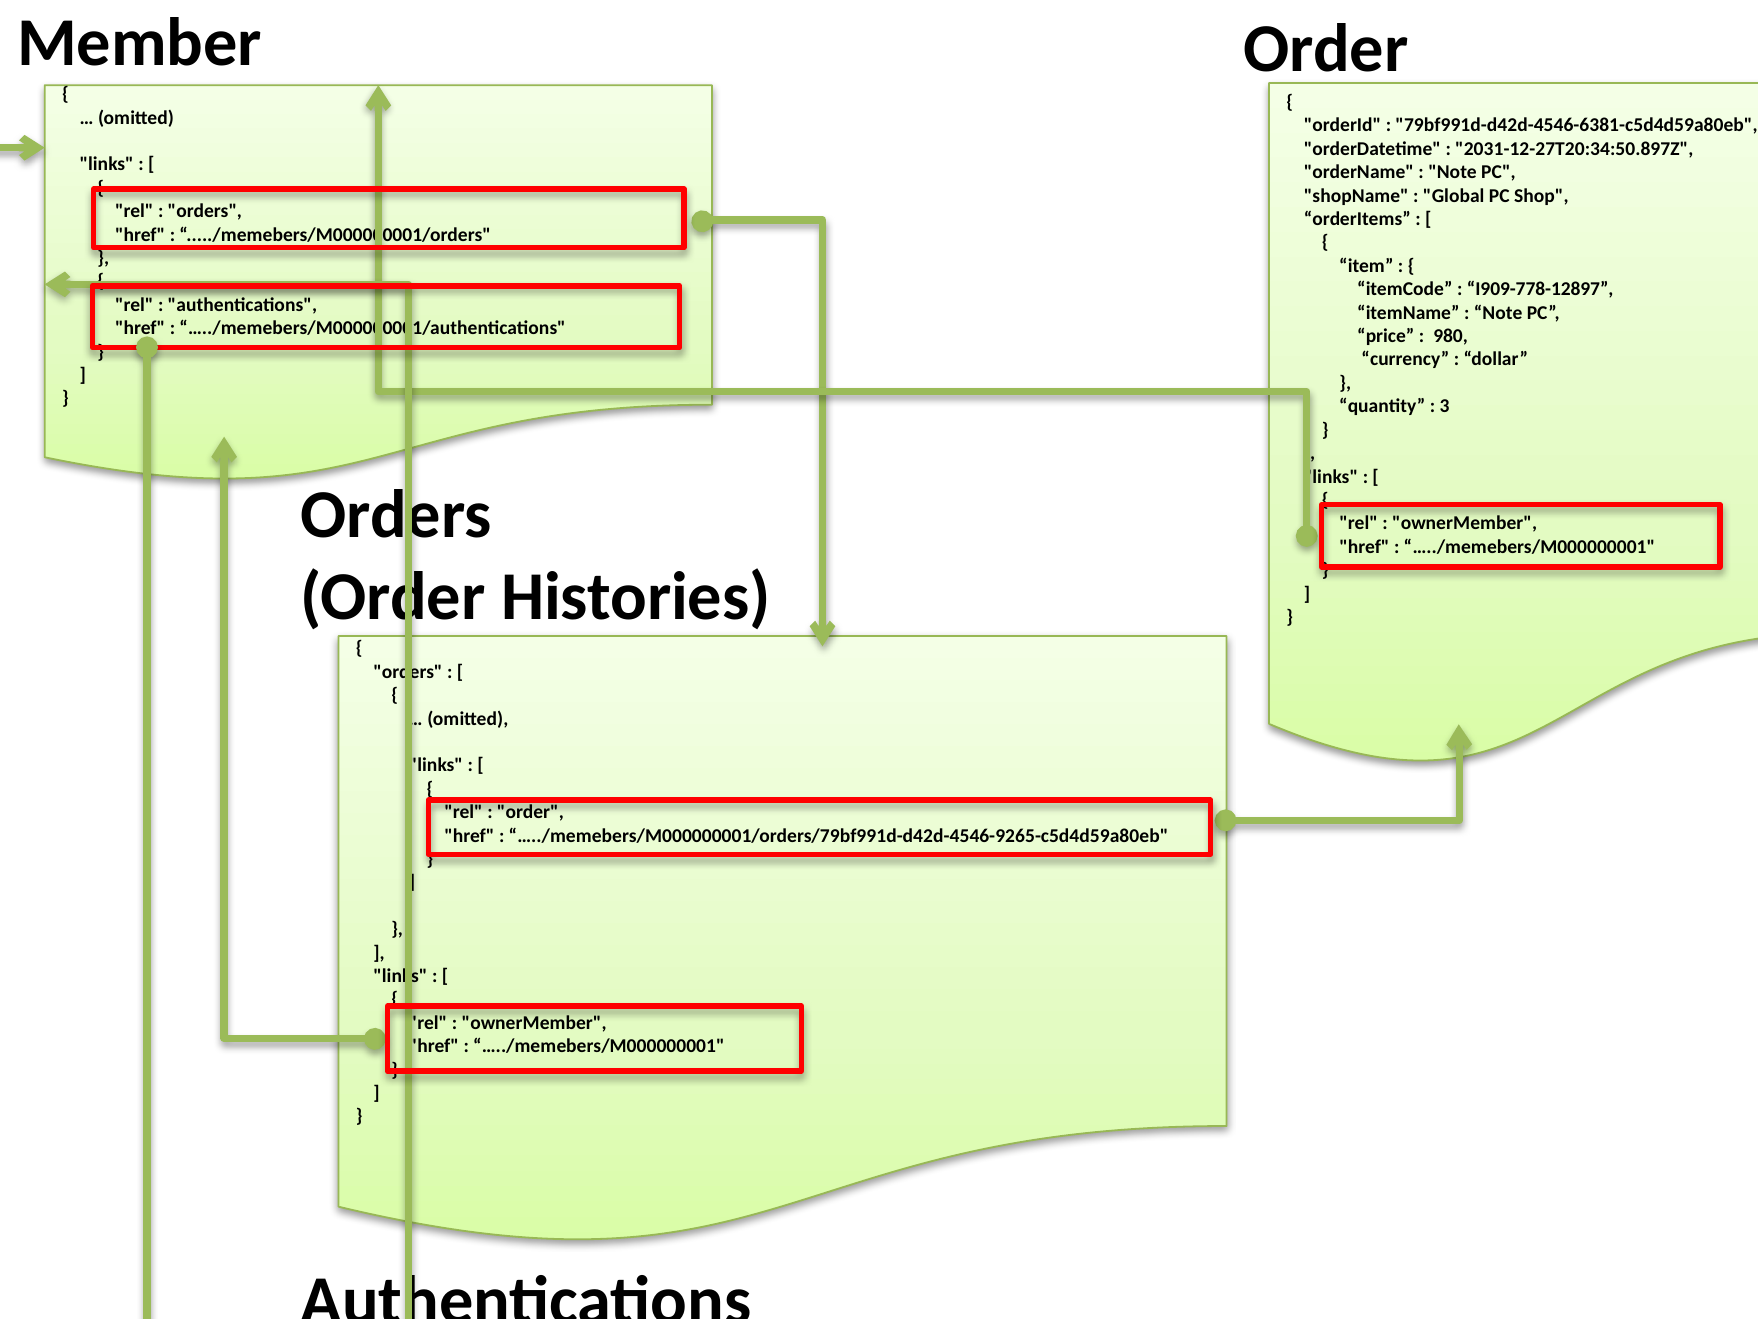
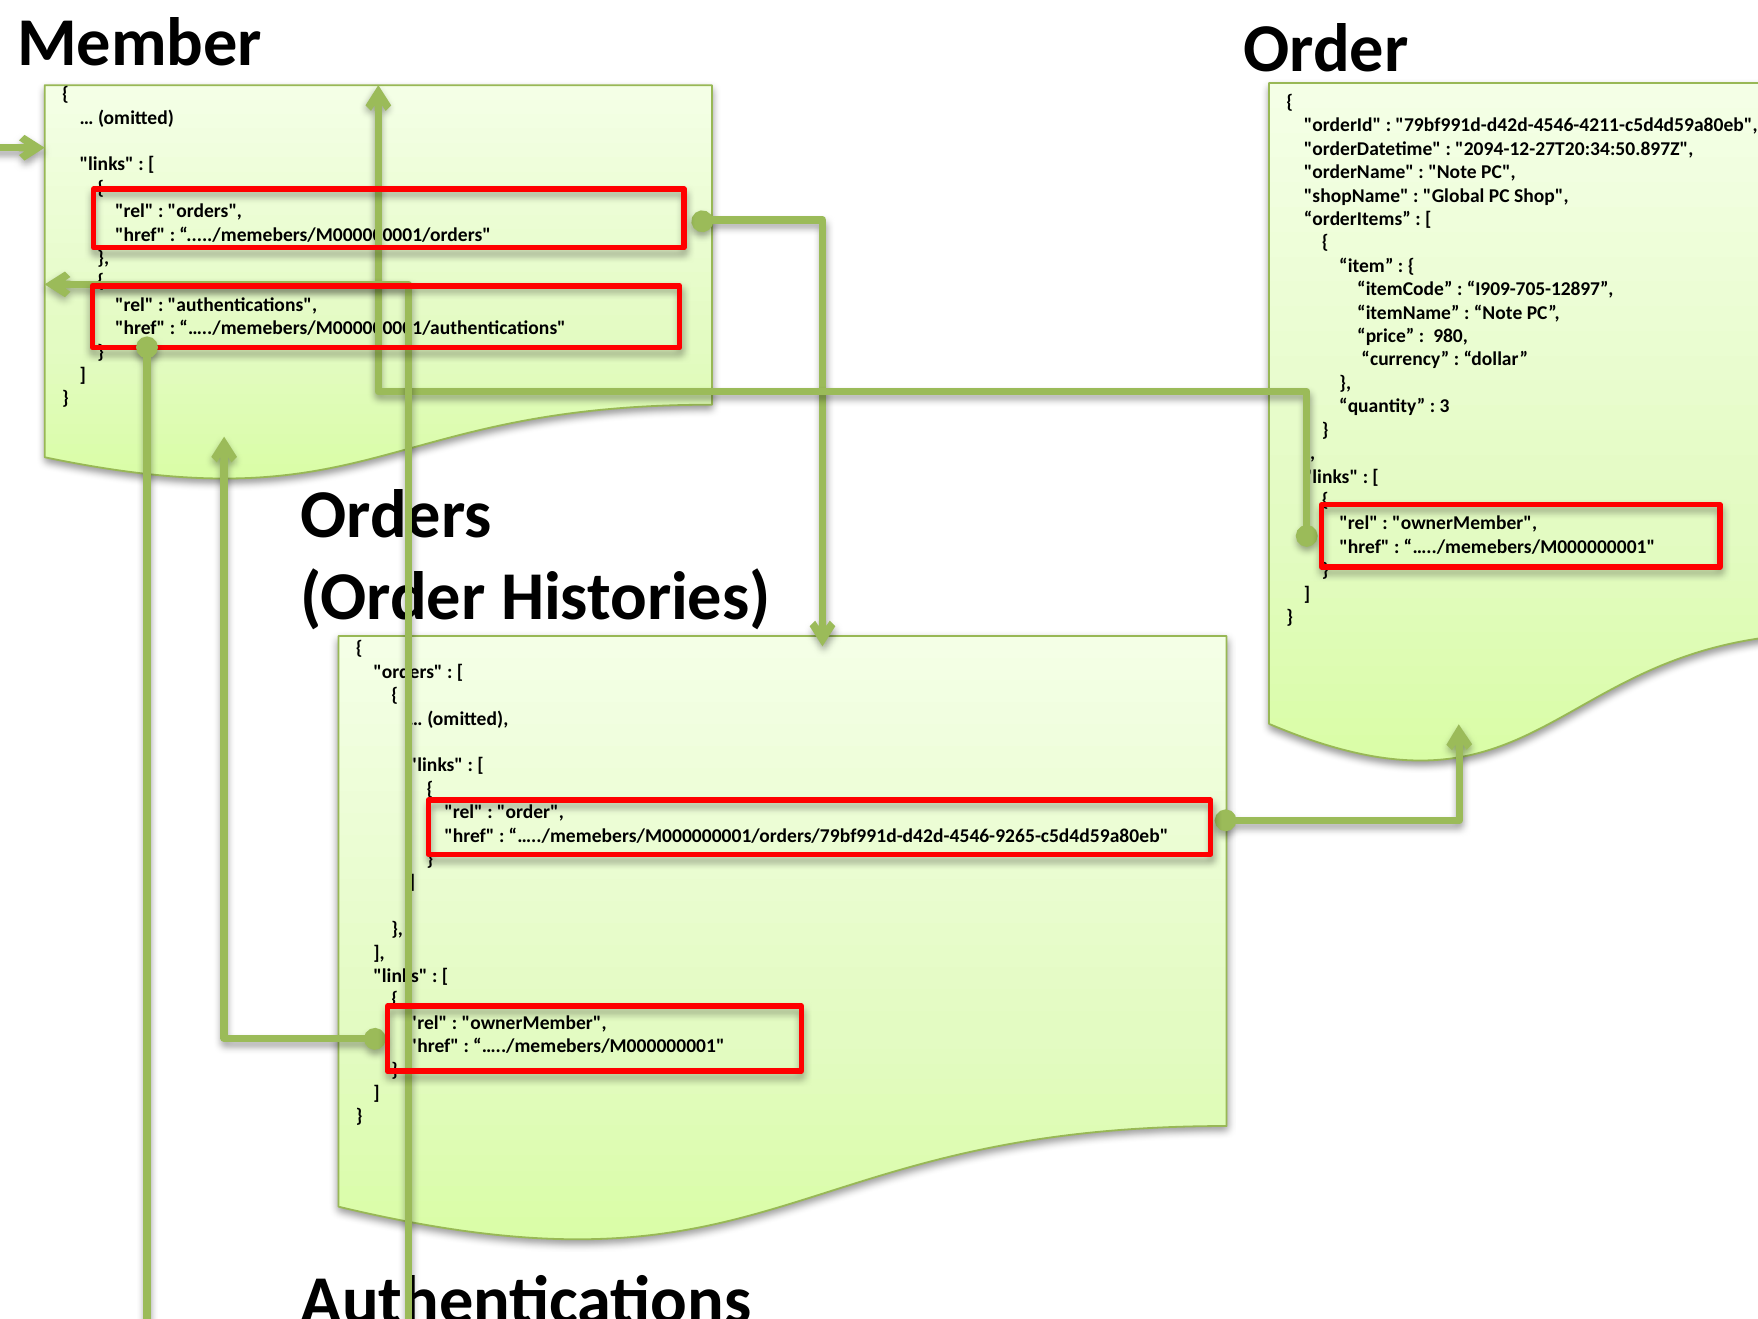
79bf991d-d42d-4546-6381-c5d4d59a80eb: 79bf991d-d42d-4546-6381-c5d4d59a80eb -> 79bf991d-d42d-4546-4211-c5d4d59a80eb (1577, 125)
2031-12-27T20:34:50.897Z: 2031-12-27T20:34:50.897Z -> 2094-12-27T20:34:50.897Z (1574, 149)
I909-778-12897: I909-778-12897 -> I909-705-12897 (1540, 289)
